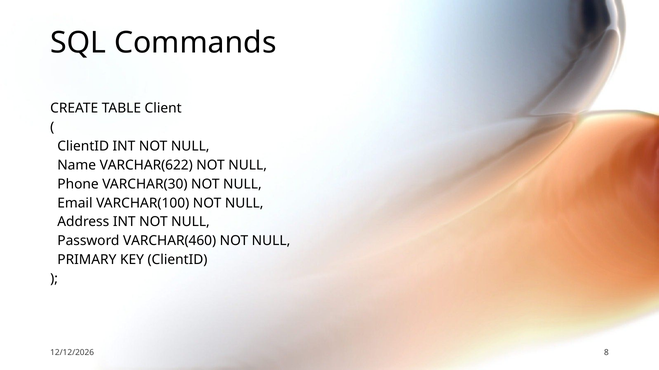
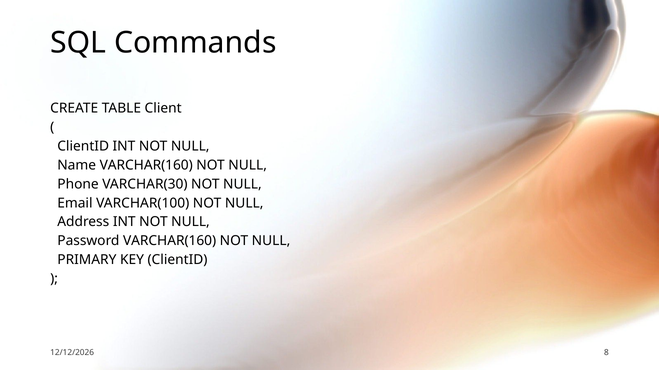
Name VARCHAR(622: VARCHAR(622 -> VARCHAR(160 (146, 165)
Password VARCHAR(460: VARCHAR(460 -> VARCHAR(160 (170, 241)
